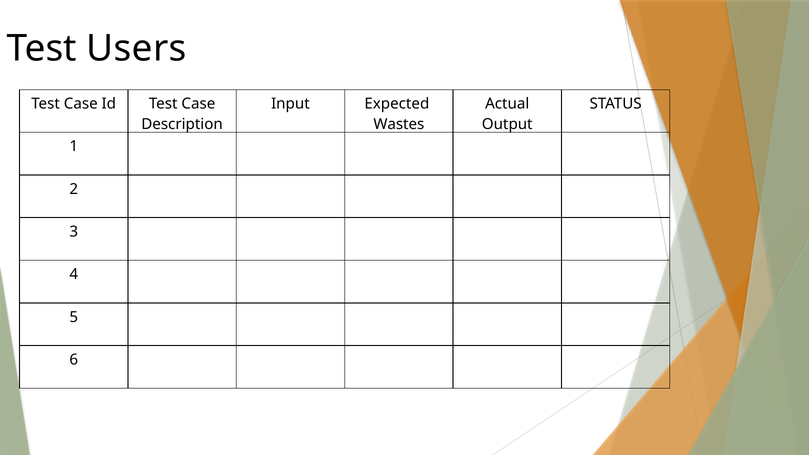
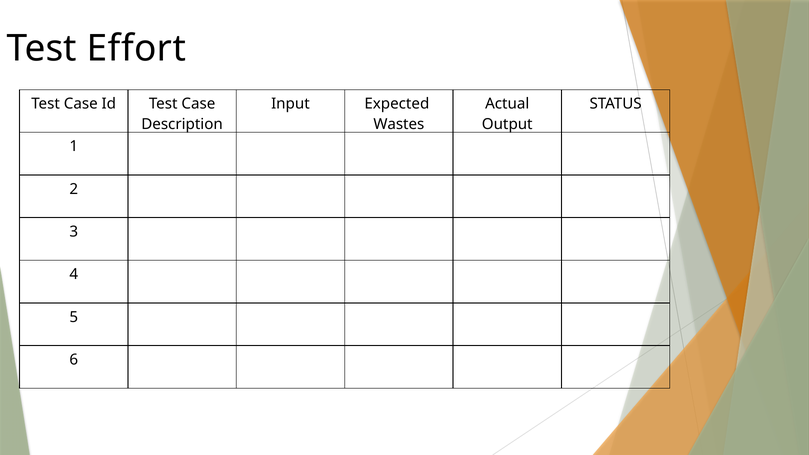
Users: Users -> Effort (136, 48)
